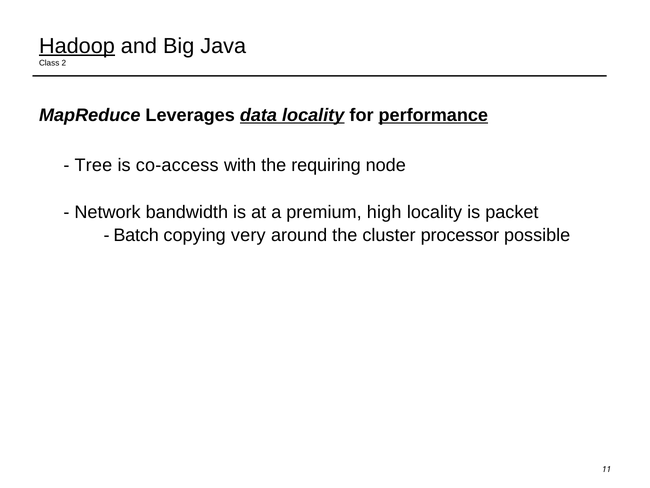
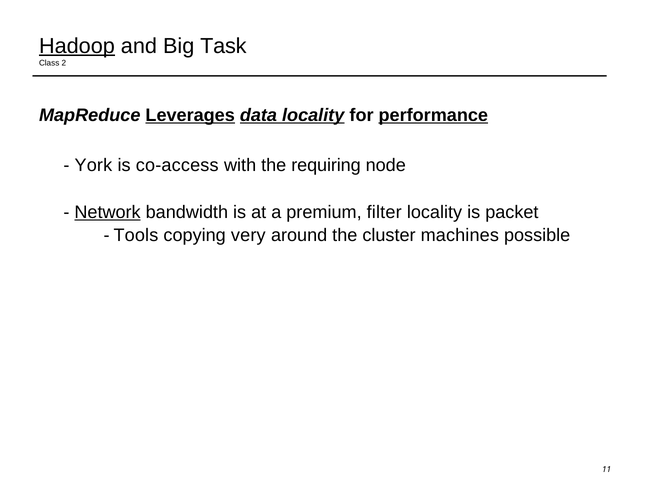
Java: Java -> Task (223, 46)
Leverages underline: none -> present (190, 115)
Tree: Tree -> York (93, 165)
Network underline: none -> present (108, 212)
high: high -> filter (384, 212)
Batch: Batch -> Tools (136, 235)
processor: processor -> machines (460, 235)
